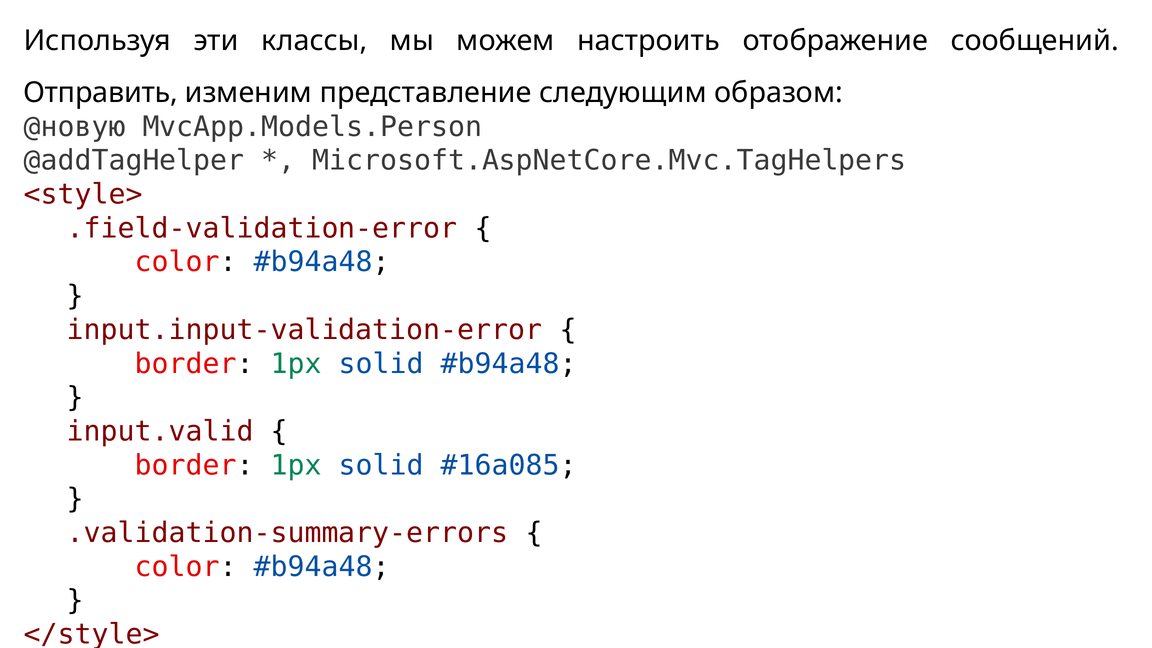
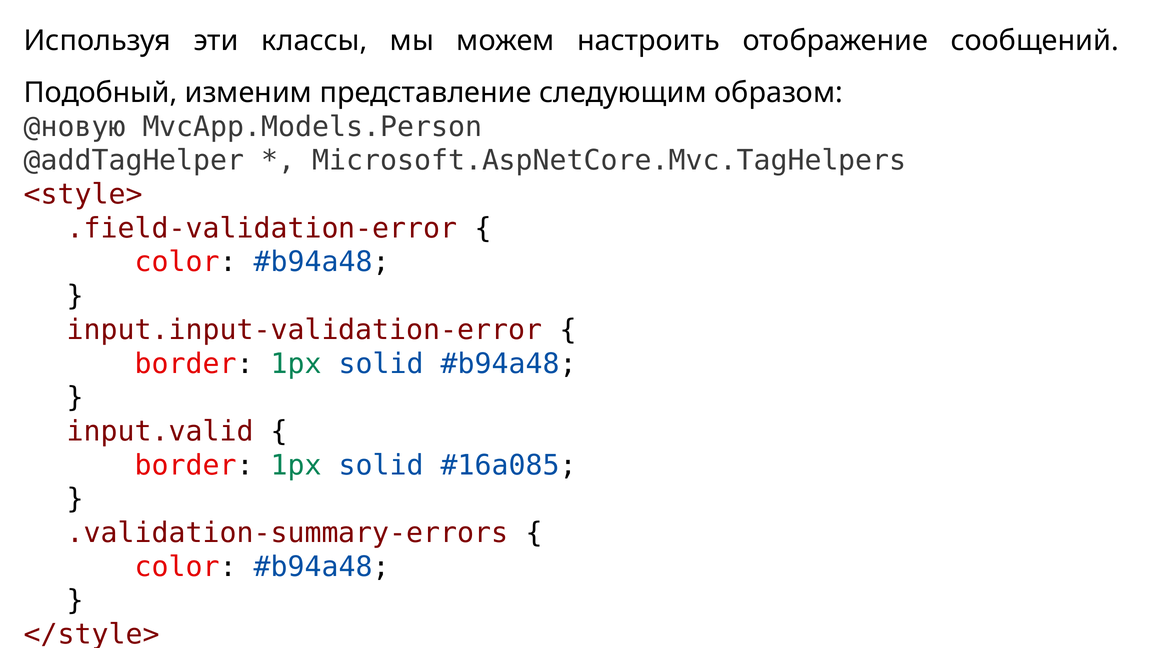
Отправить: Отправить -> Подобный (100, 93)
